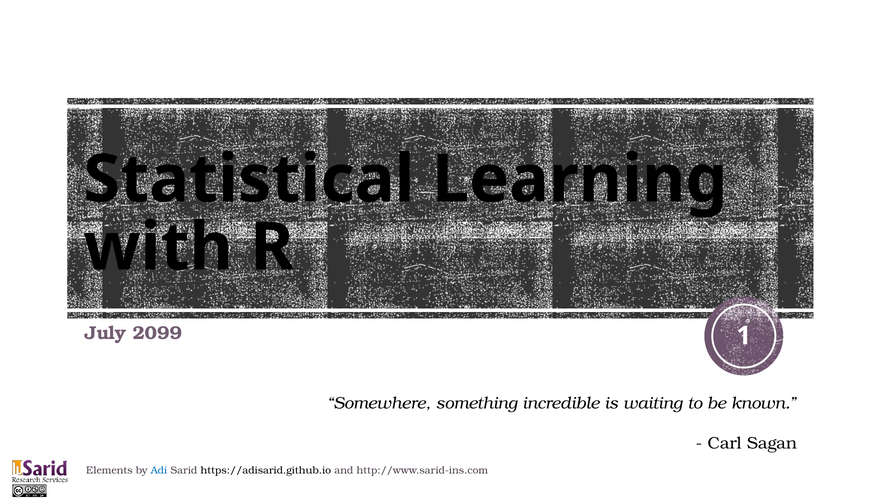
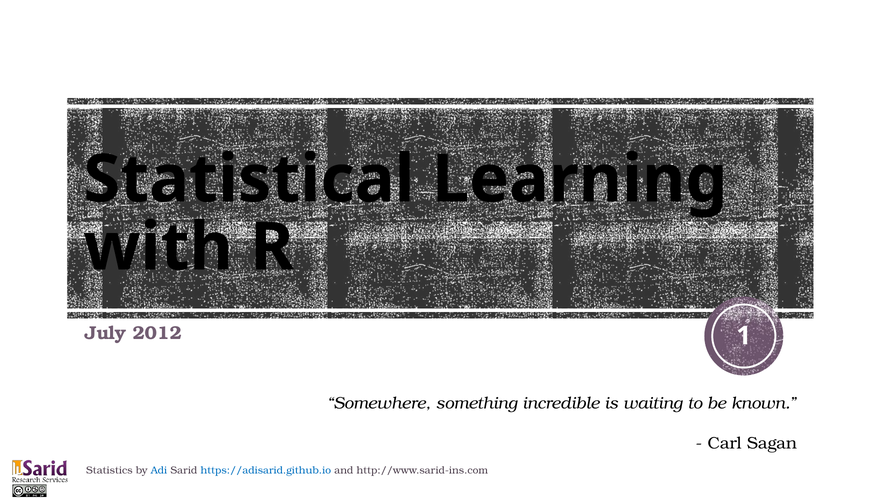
2099: 2099 -> 2012 (157, 334)
Elements: Elements -> Statistics (109, 471)
https://adisarid.github.io colour: black -> blue (266, 471)
